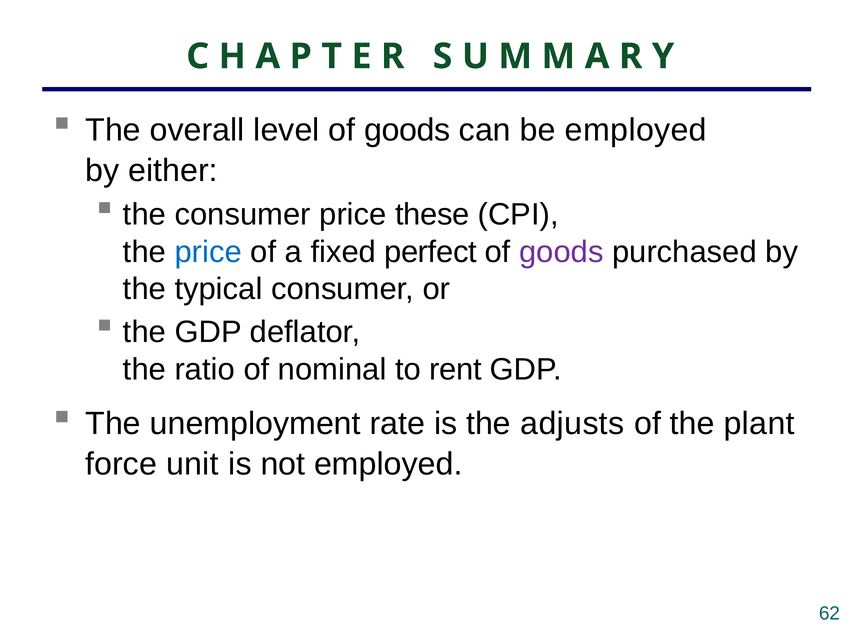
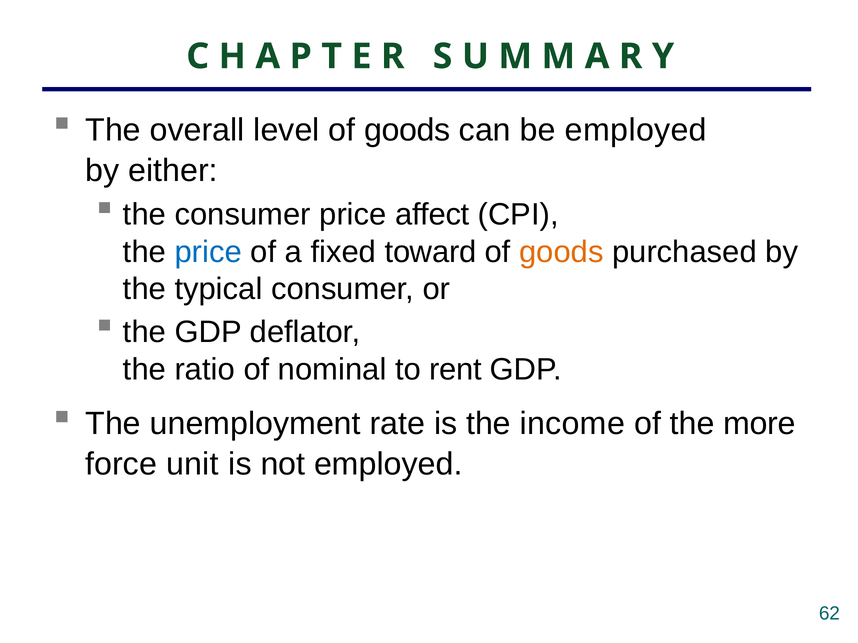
these: these -> affect (432, 215)
perfect: perfect -> toward (431, 252)
goods colour: purple -> orange (561, 252)
adjusts: adjusts -> income (572, 424)
plant: plant -> more (759, 424)
